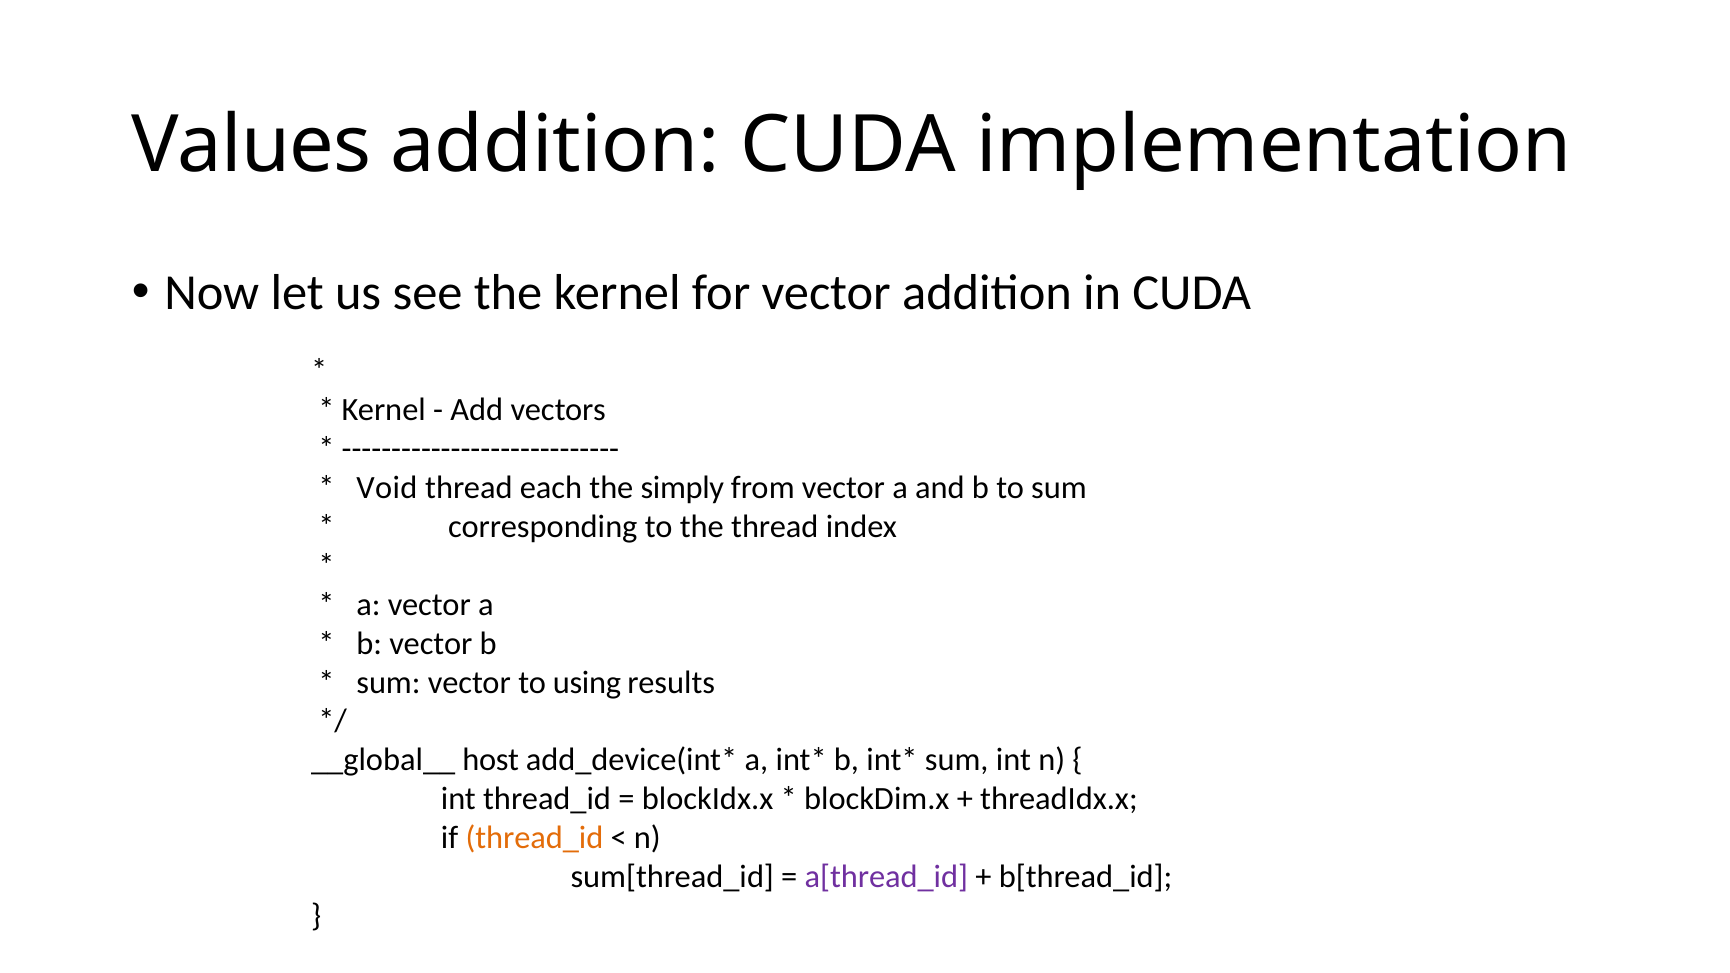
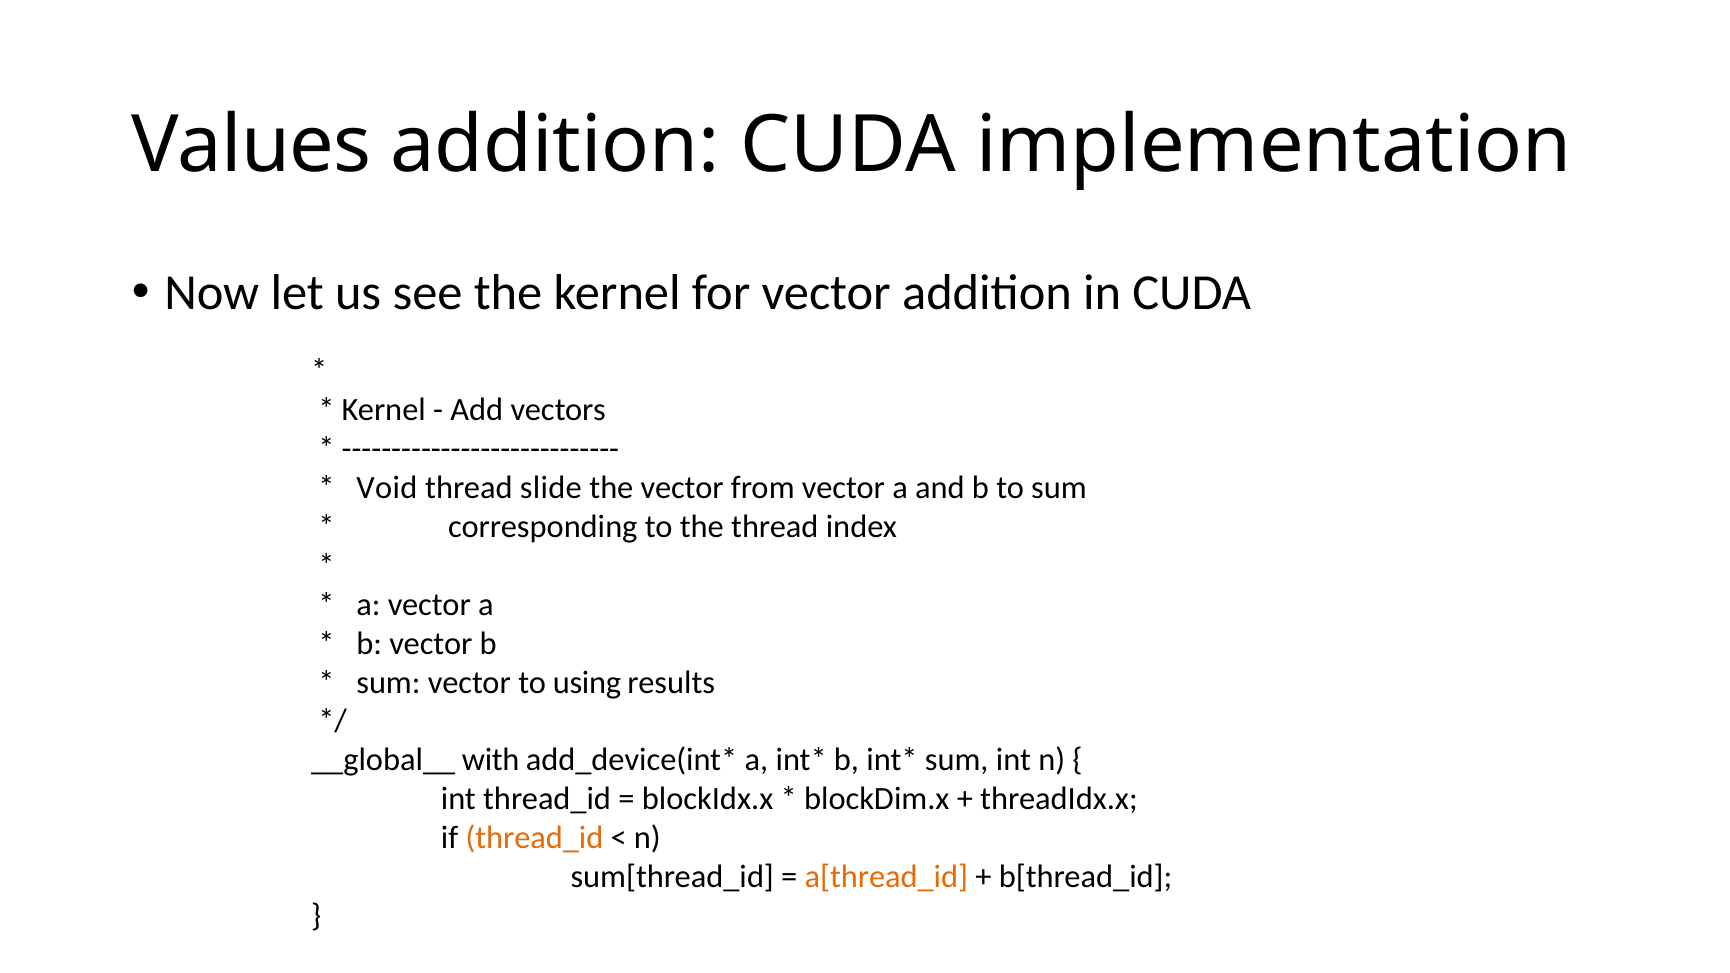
each: each -> slide (551, 488)
the simply: simply -> vector (682, 488)
host: host -> with (491, 760)
a[thread_id colour: purple -> orange (886, 877)
